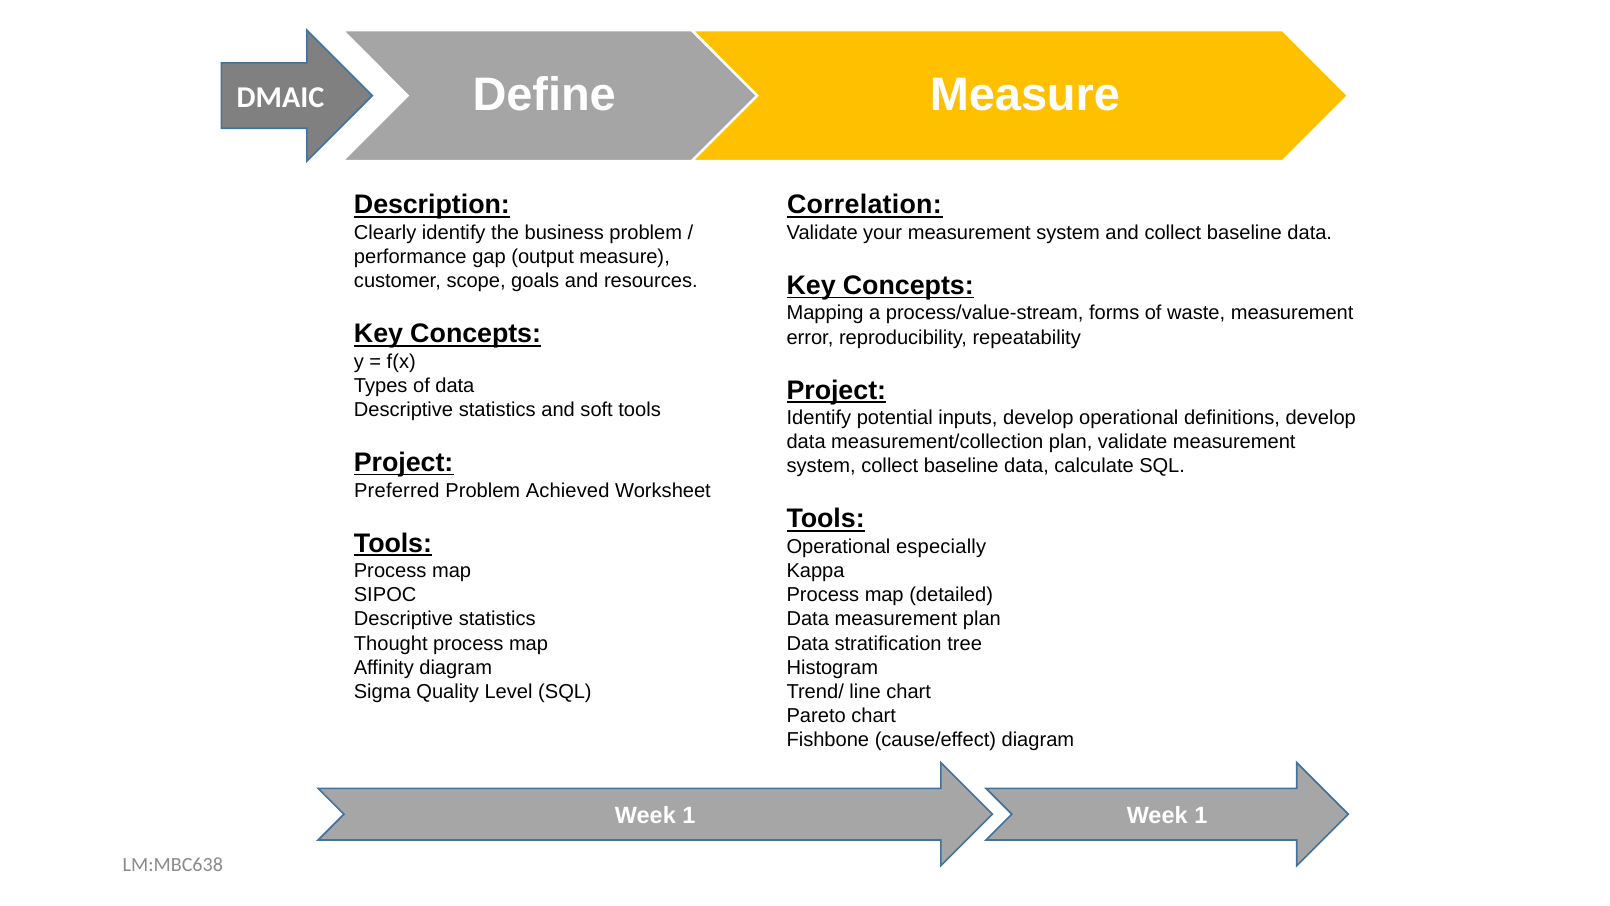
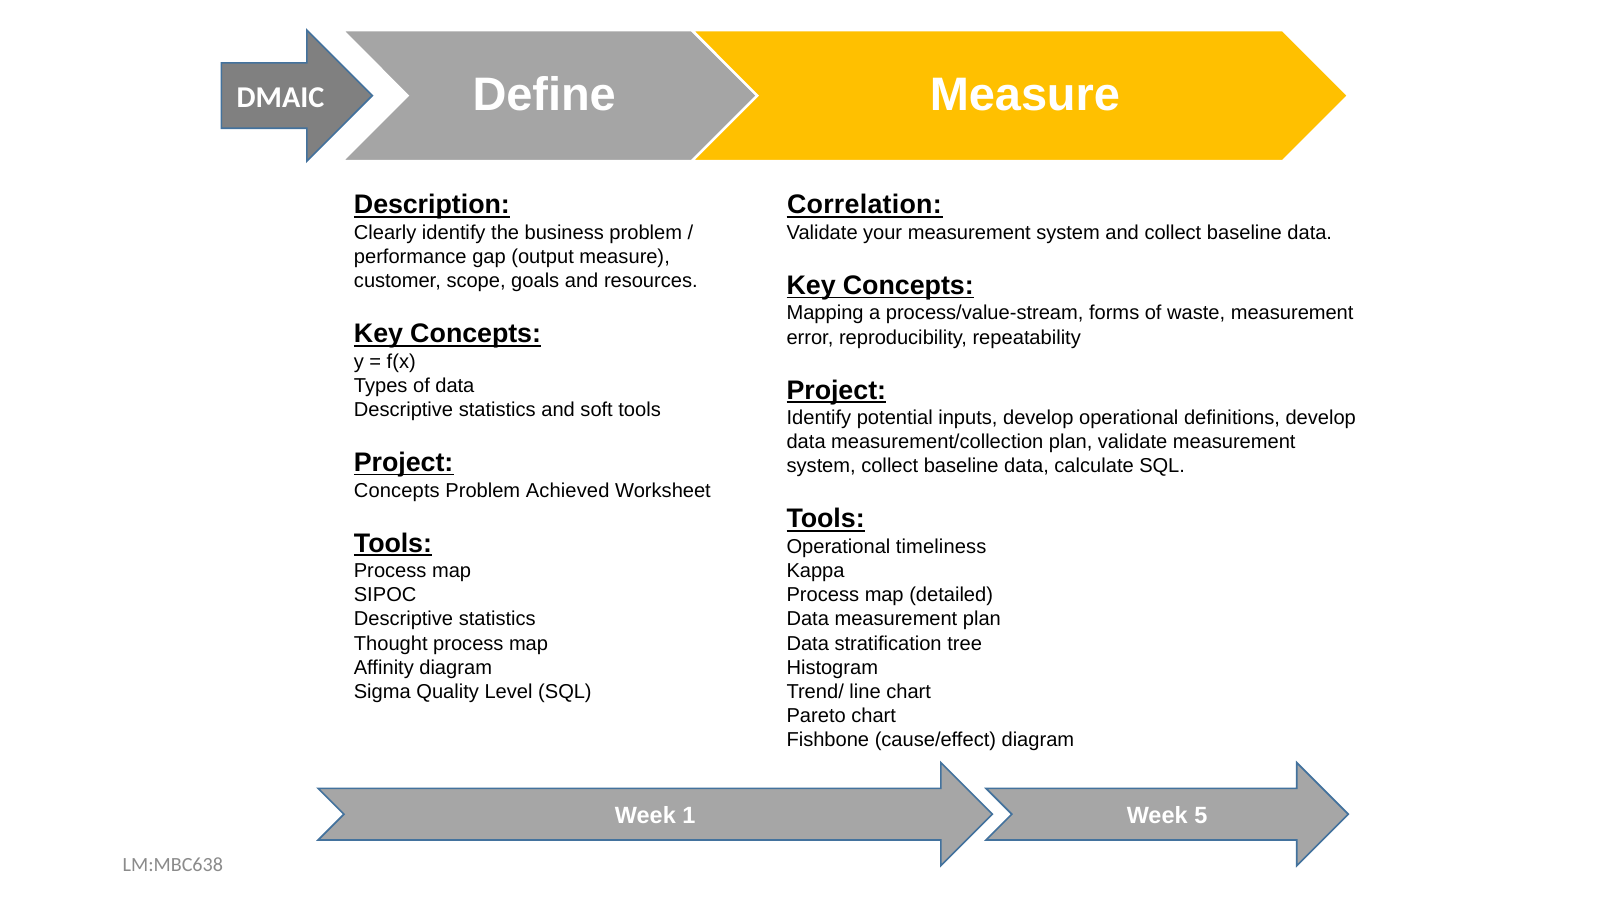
Preferred: Preferred -> Concepts (397, 490)
especially: especially -> timeliness (941, 547)
1 Week 1: 1 -> 5 (1201, 815)
